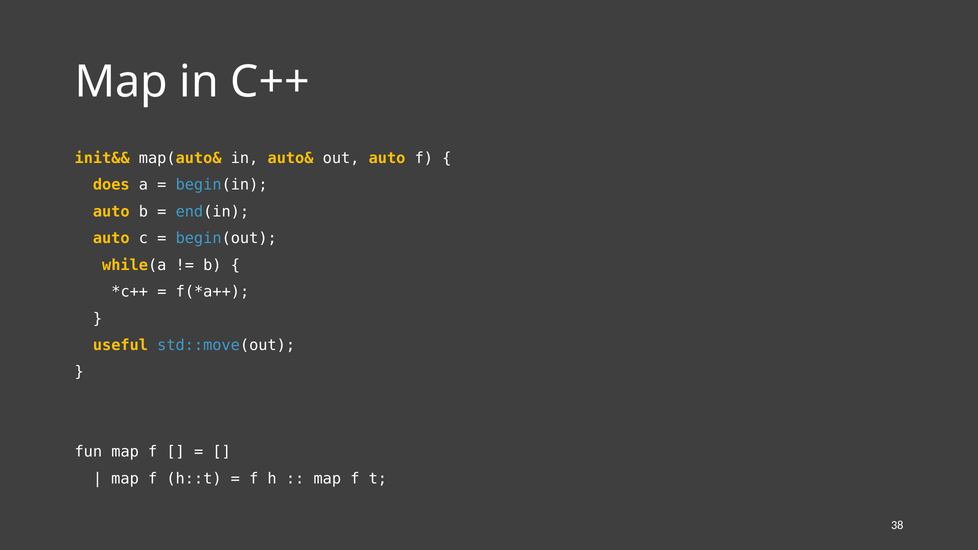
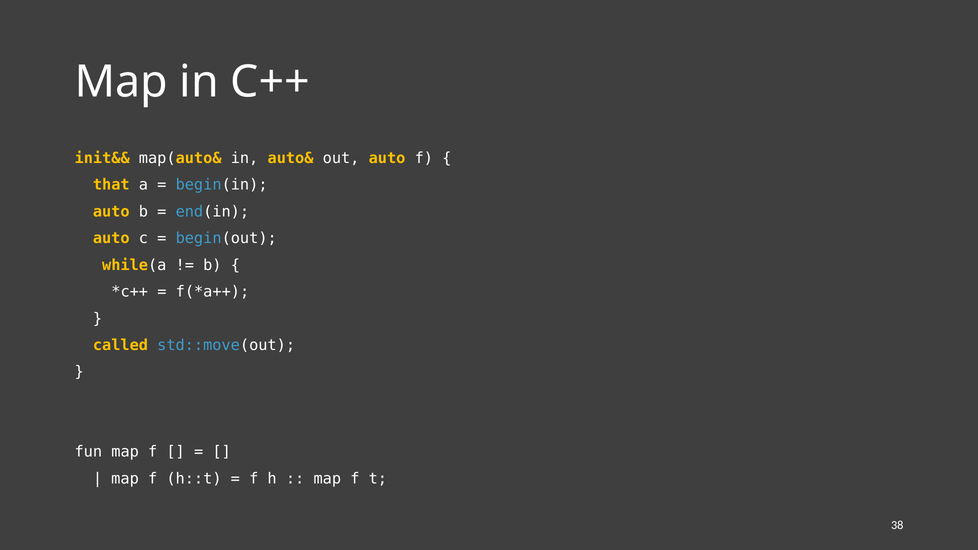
does: does -> that (111, 185)
useful: useful -> called (120, 345)
